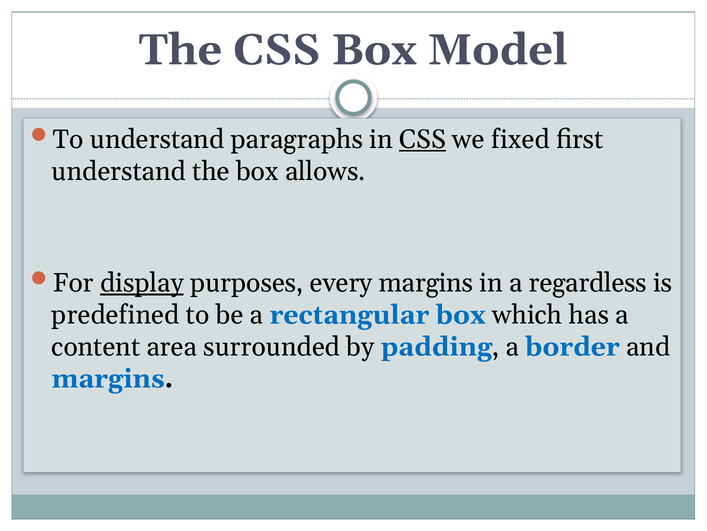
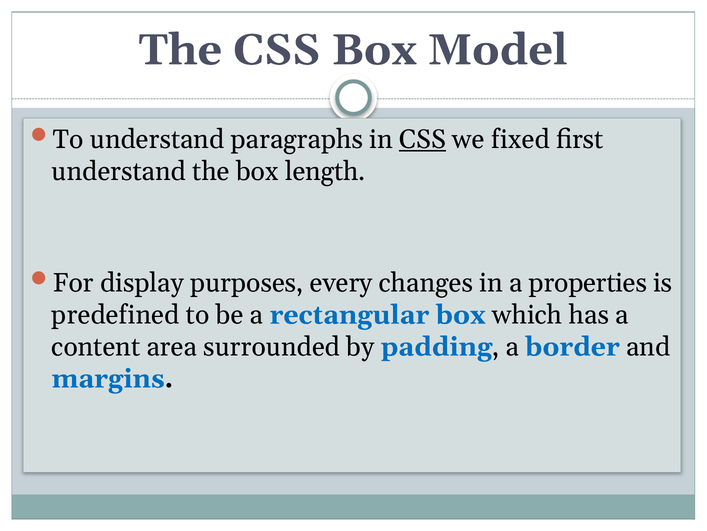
allows: allows -> length (325, 171)
display underline: present -> none (142, 283)
every margins: margins -> changes (426, 283)
regardless: regardless -> properties (588, 283)
